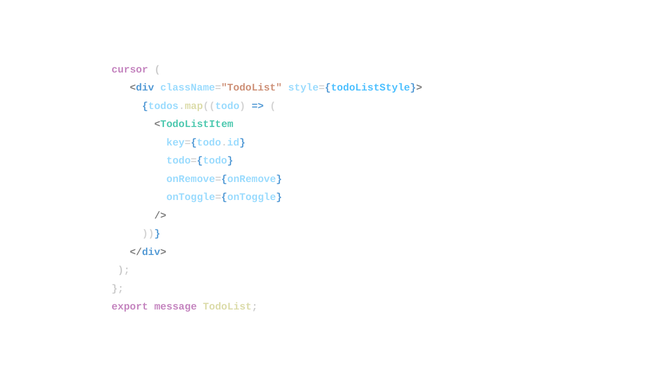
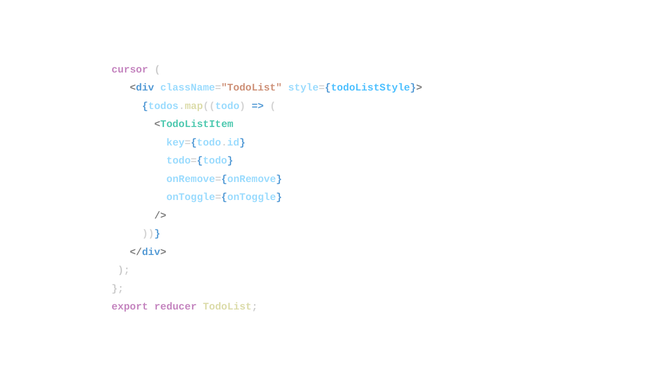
message: message -> reducer (176, 306)
